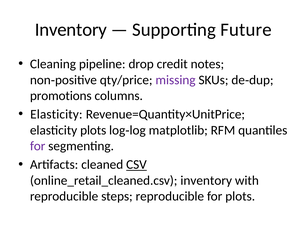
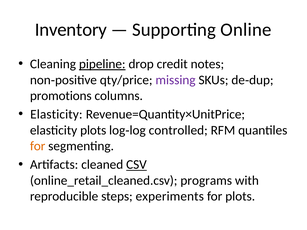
Future: Future -> Online (246, 30)
pipeline underline: none -> present (102, 64)
matplotlib: matplotlib -> controlled (178, 130)
for colour: purple -> orange (38, 146)
online_retail_cleaned.csv inventory: inventory -> programs (206, 181)
steps reproducible: reproducible -> experiments (170, 197)
